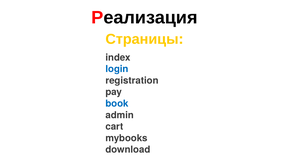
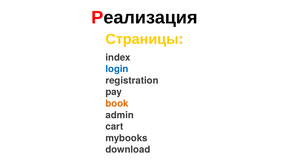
book colour: blue -> orange (117, 104)
